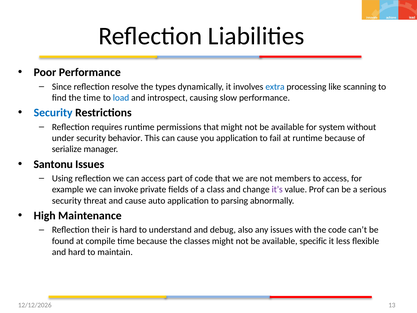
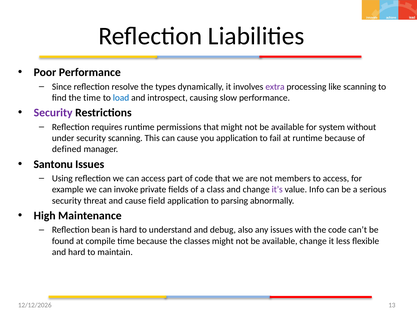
extra colour: blue -> purple (275, 87)
Security colour: blue -> purple (53, 113)
security behavior: behavior -> scanning (125, 138)
serialize: serialize -> defined (67, 149)
Prof: Prof -> Info (317, 189)
auto: auto -> field (157, 201)
their: their -> bean (101, 230)
available specific: specific -> change (313, 241)
